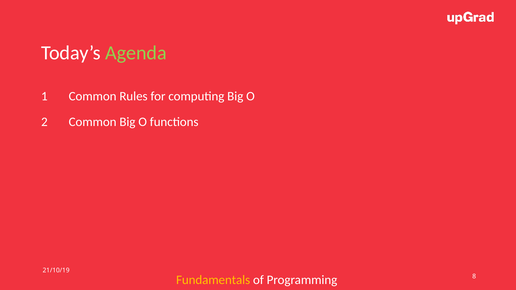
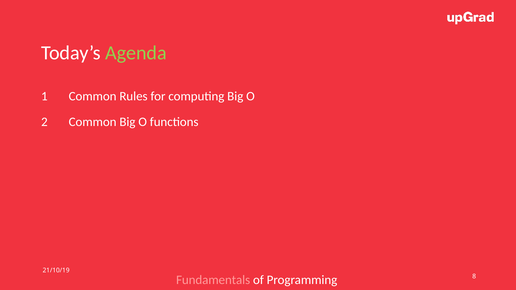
Fundamentals colour: yellow -> pink (213, 280)
